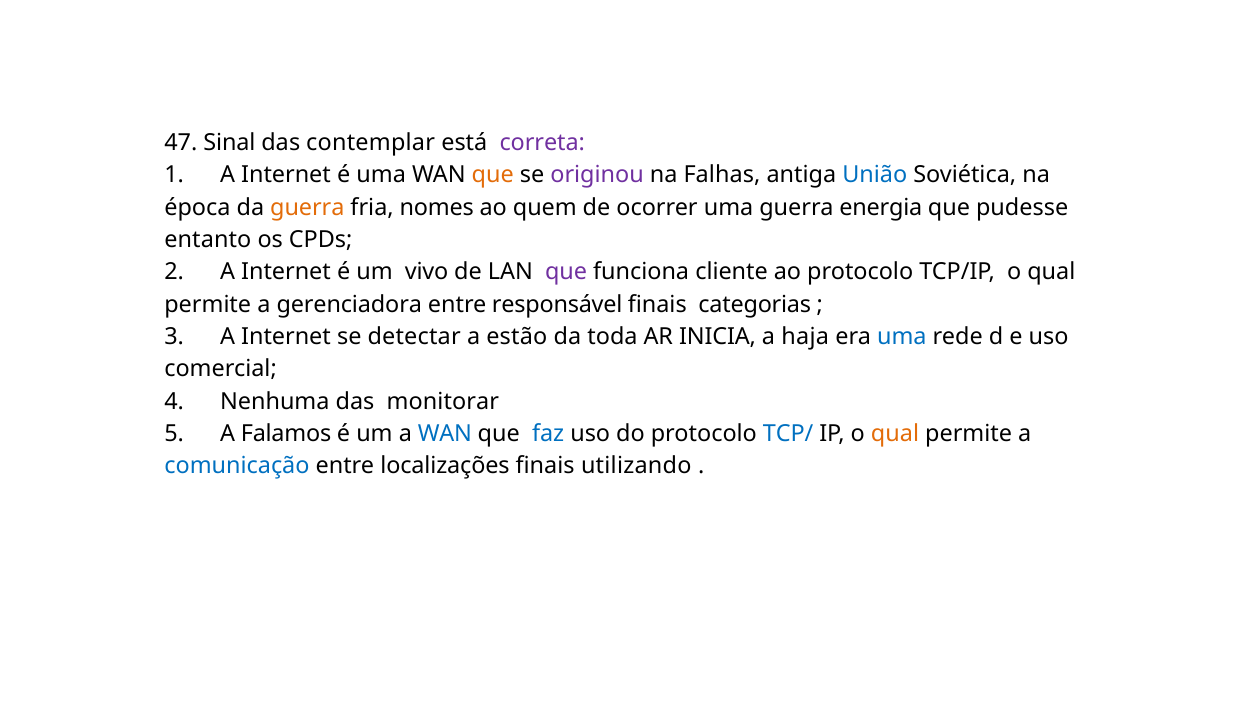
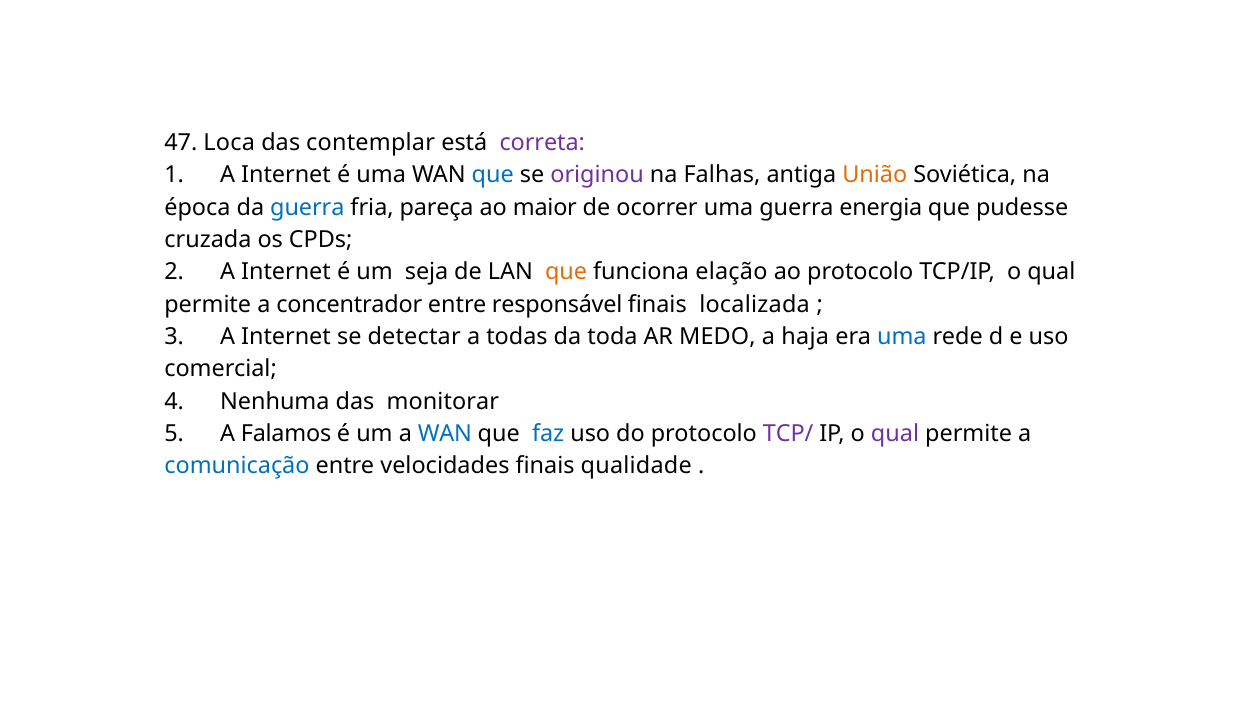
Sinal: Sinal -> Loca (229, 143)
que colour: orange -> blue (493, 175)
União colour: blue -> orange (875, 175)
guerra colour: orange -> blue (307, 207)
nomes: nomes -> pareça (437, 207)
quem: quem -> maior (545, 207)
entanto: entanto -> cruzada (208, 240)
vivo: vivo -> seja (427, 272)
que colour: purple -> orange (566, 272)
cliente: cliente -> elação (731, 272)
gerenciadora: gerenciadora -> concentrador (349, 304)
categorias: categorias -> localizada (755, 304)
estão: estão -> todas (517, 337)
INICIA: INICIA -> MEDO (717, 337)
TCP/ colour: blue -> purple (788, 434)
qual colour: orange -> purple (895, 434)
localizações: localizações -> velocidades (445, 466)
utilizando: utilizando -> qualidade (636, 466)
